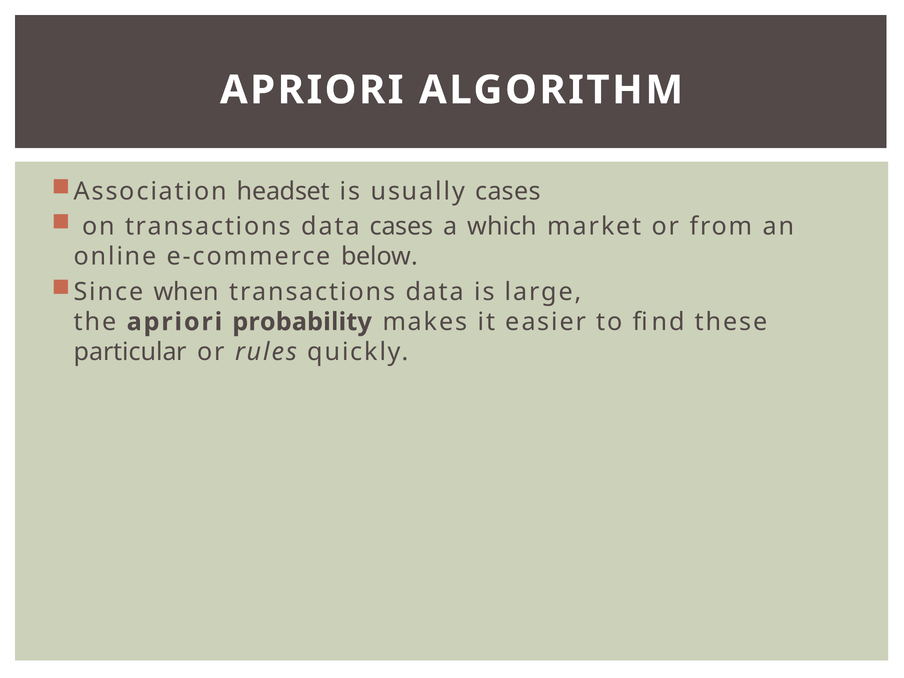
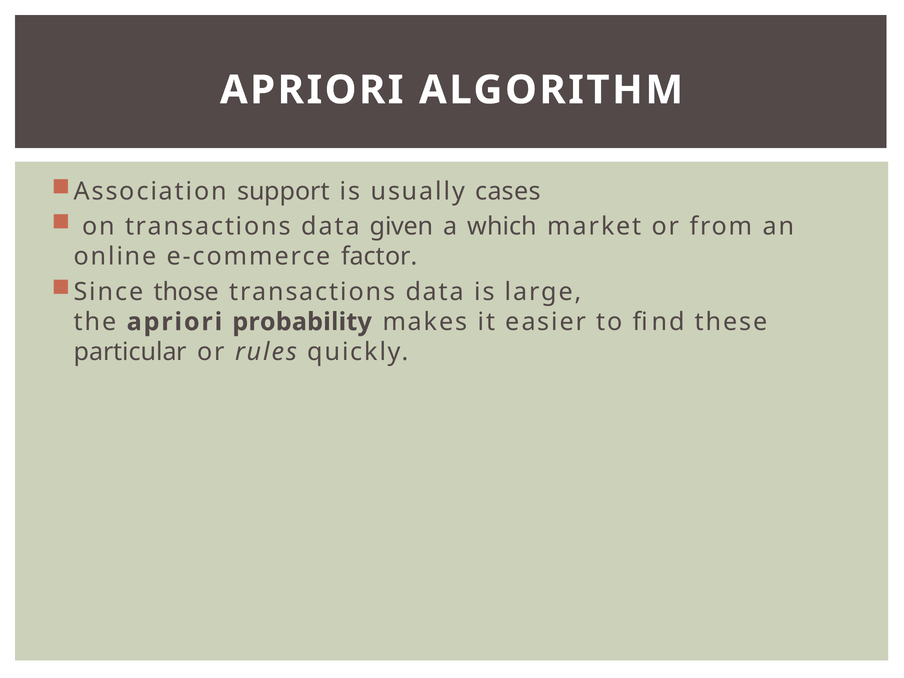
headset: headset -> support (283, 191)
data cases: cases -> given (402, 226)
below: below -> factor (379, 257)
when: when -> those (186, 292)
